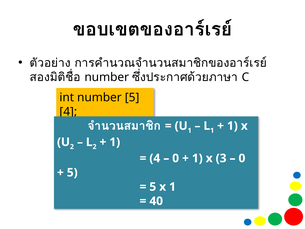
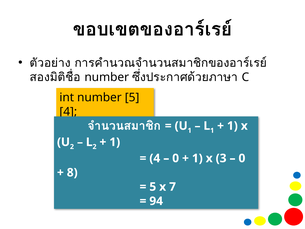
5: 5 -> 8 (72, 172)
x 1: 1 -> 7 (173, 187)
40: 40 -> 94 (156, 201)
